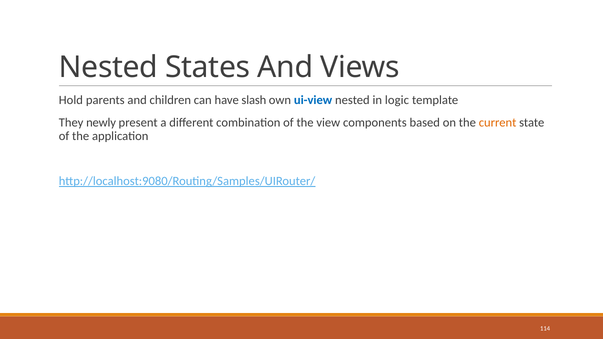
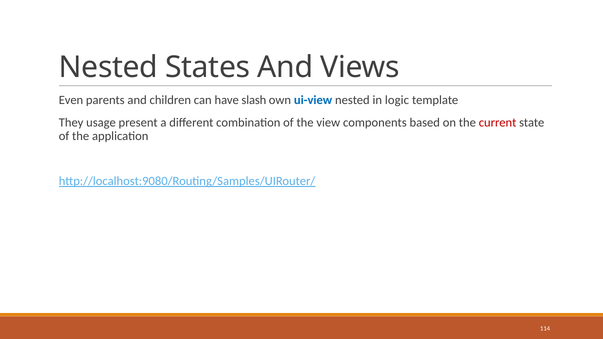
Hold: Hold -> Even (71, 100)
newly: newly -> usage (101, 123)
current colour: orange -> red (498, 123)
